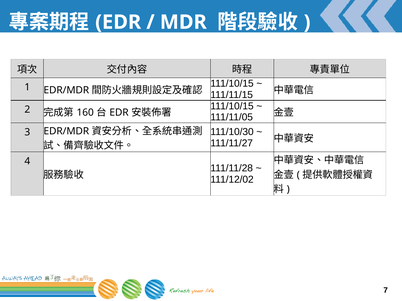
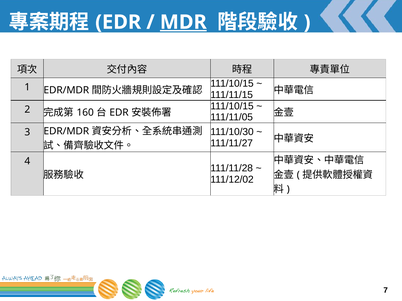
MDR underline: none -> present (183, 22)
